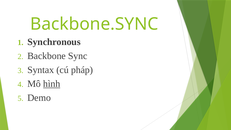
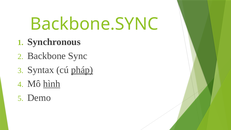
pháp underline: none -> present (82, 70)
